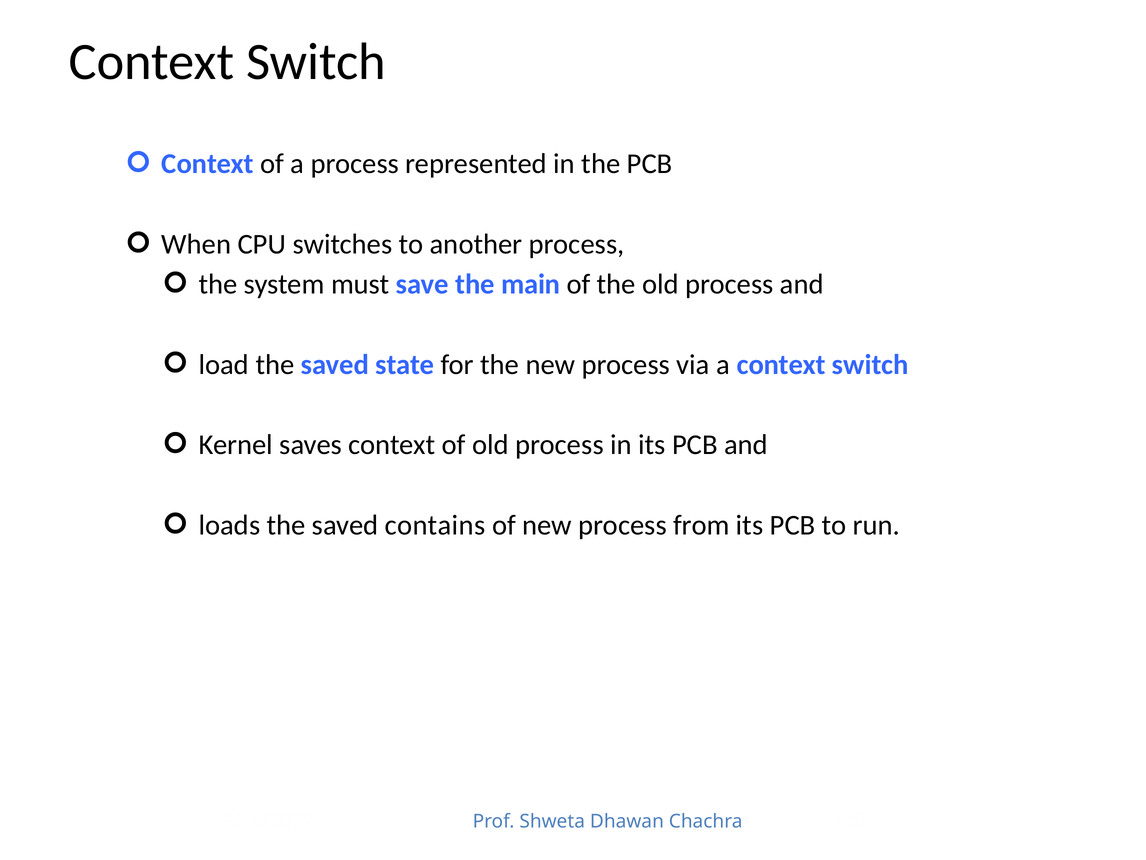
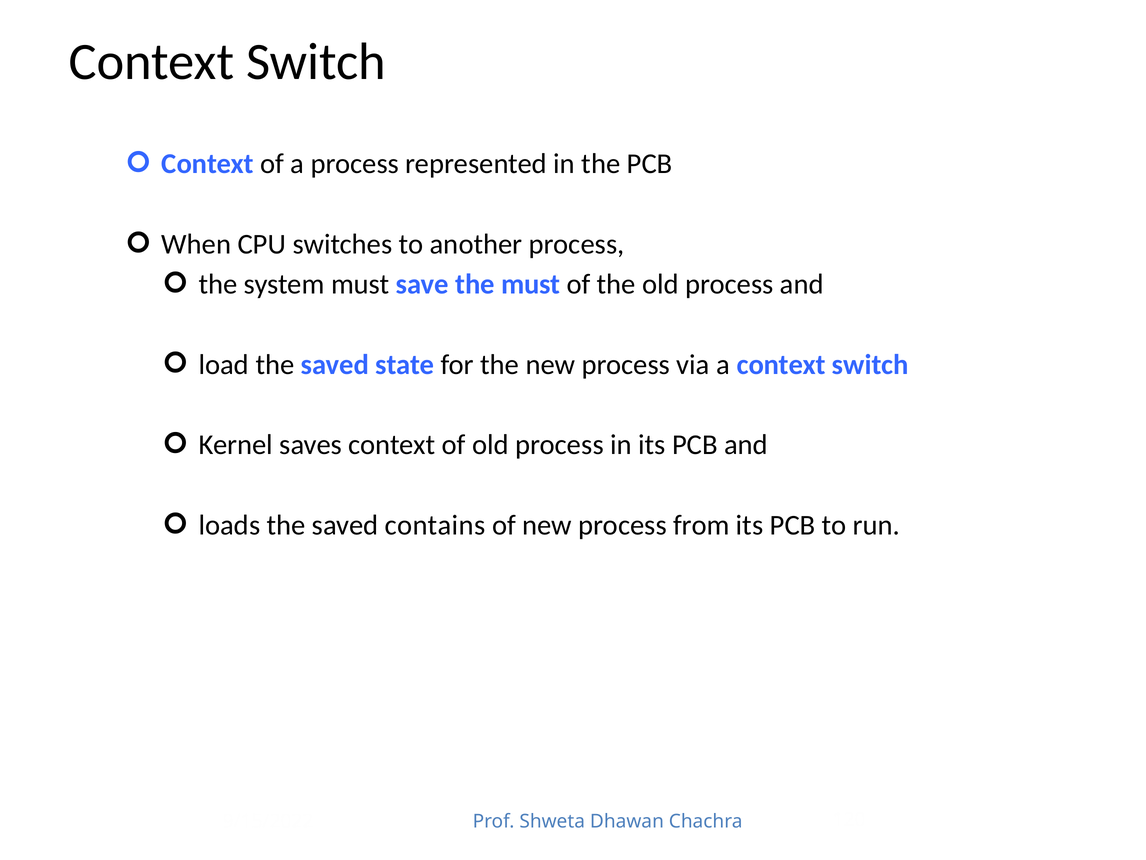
the main: main -> must (531, 284)
